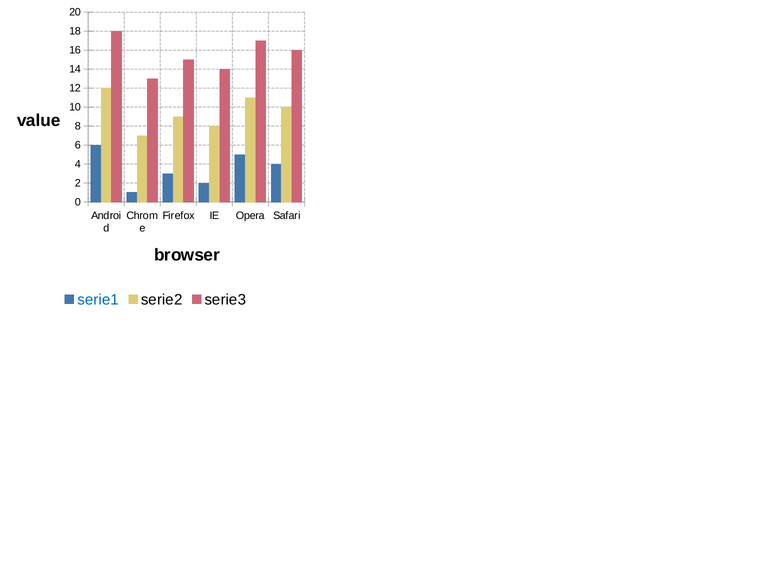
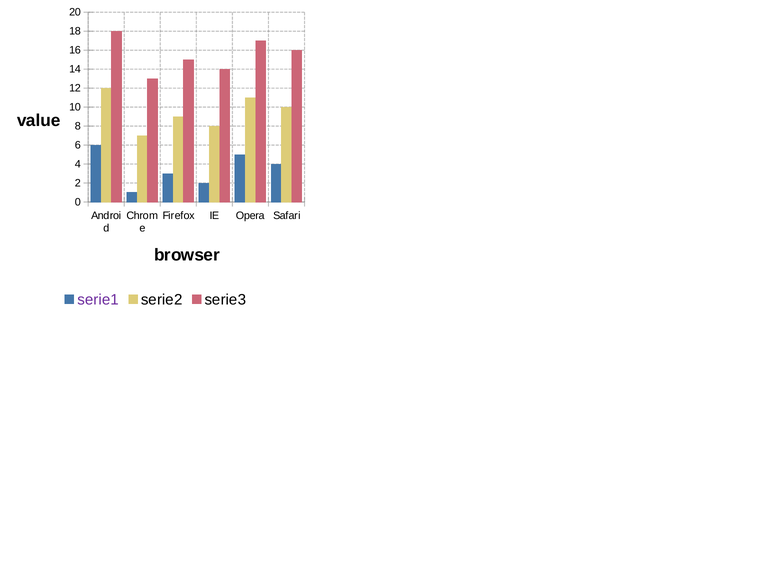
serie1 colour: blue -> purple (98, 299)
